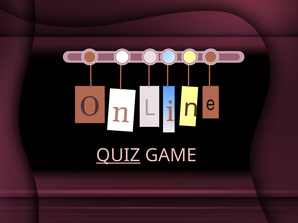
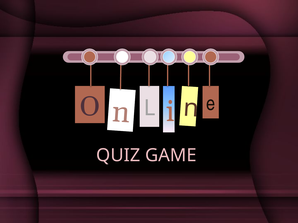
QUIZ underline: present -> none (118, 156)
